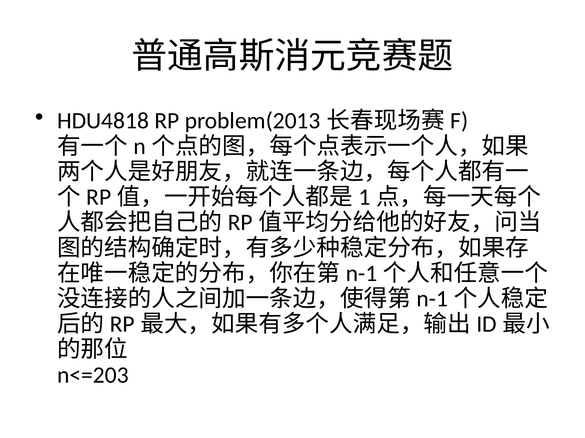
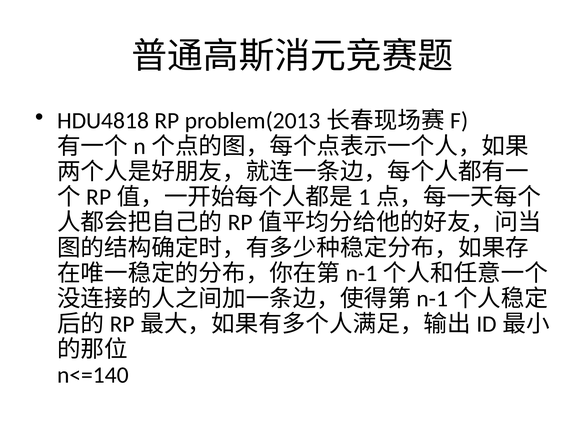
n<=203: n<=203 -> n<=140 (93, 376)
